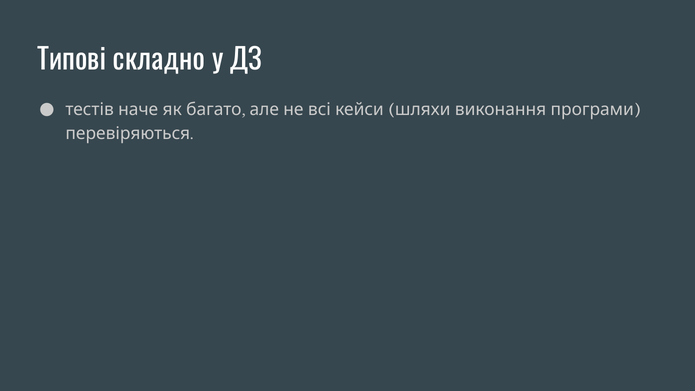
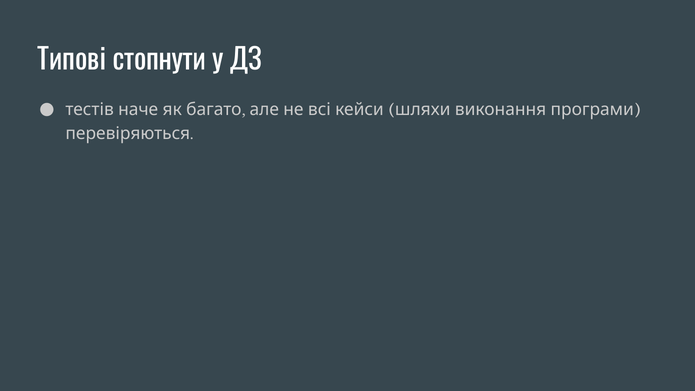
складно: складно -> стопнути (159, 60)
